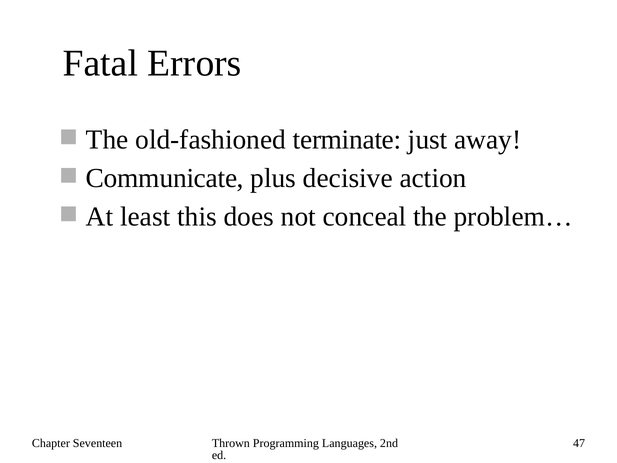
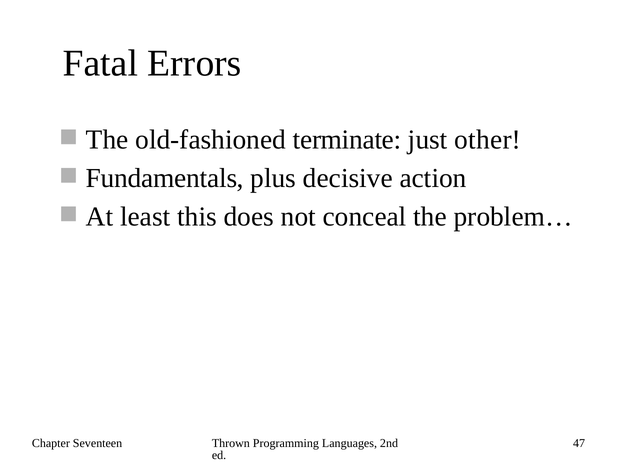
away: away -> other (488, 140)
Communicate: Communicate -> Fundamentals (165, 178)
